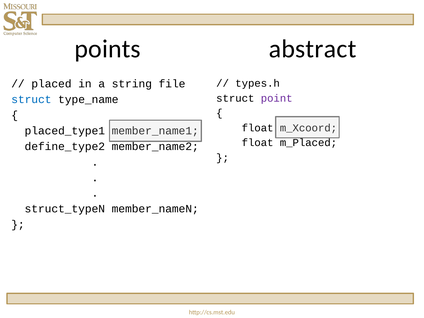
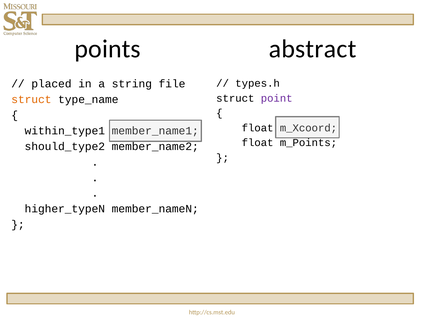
struct colour: blue -> orange (31, 99)
placed_type1: placed_type1 -> within_type1 (65, 131)
m_Placed: m_Placed -> m_Points (308, 143)
define_type2: define_type2 -> should_type2 (65, 146)
struct_typeN: struct_typeN -> higher_typeN (65, 209)
